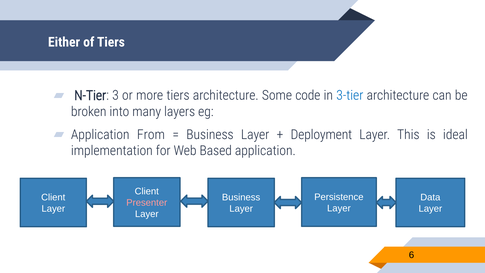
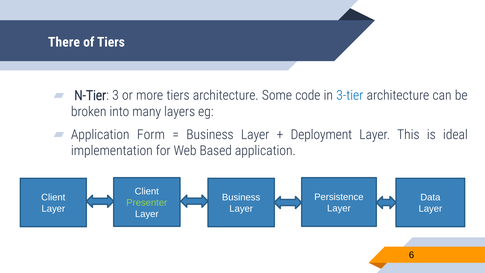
Either: Either -> There (64, 42)
From: From -> Form (151, 135)
Presenter colour: pink -> light green (147, 203)
